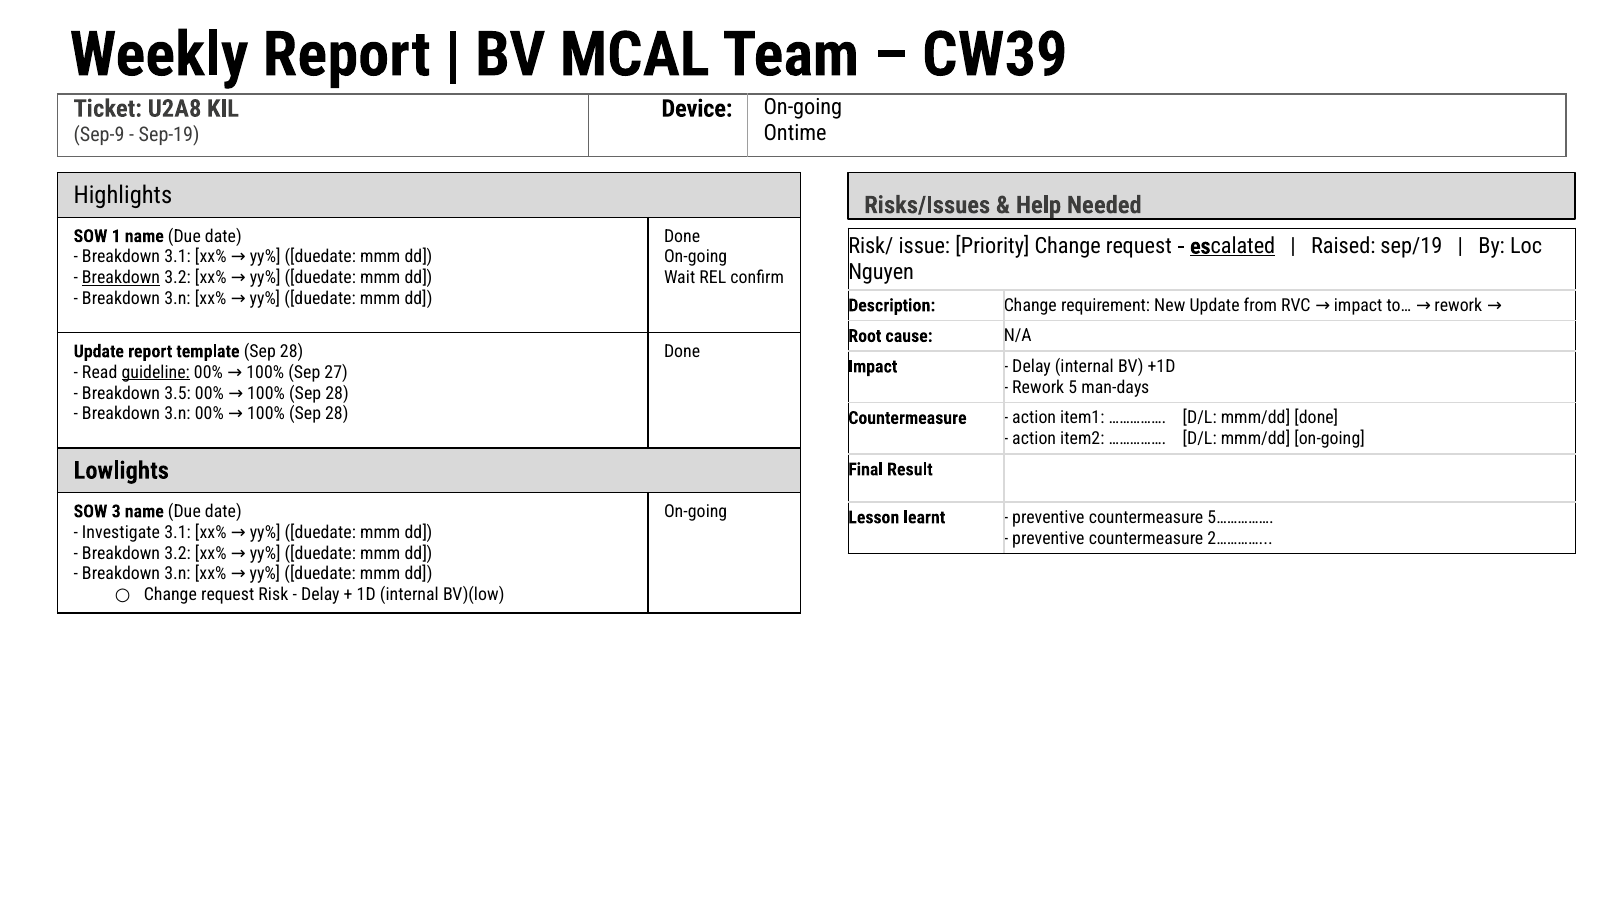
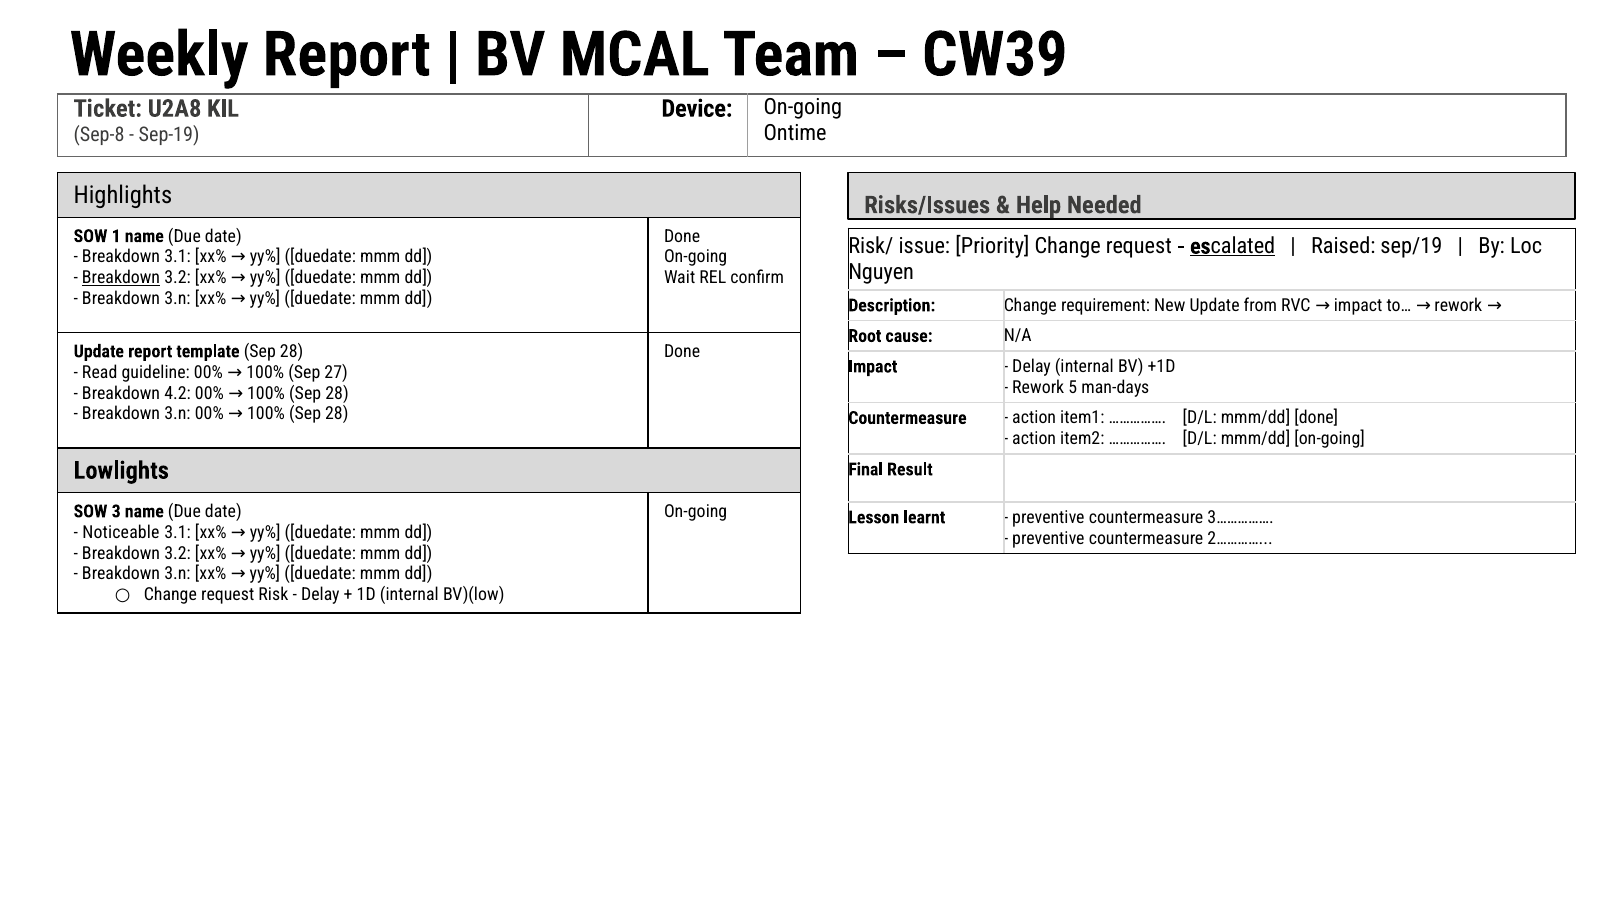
Sep-9: Sep-9 -> Sep-8 (99, 135)
guideline underline: present -> none (156, 372)
3.5: 3.5 -> 4.2 (178, 393)
5……………: 5…………… -> 3…………… (1241, 517)
Investigate: Investigate -> Noticeable (121, 532)
